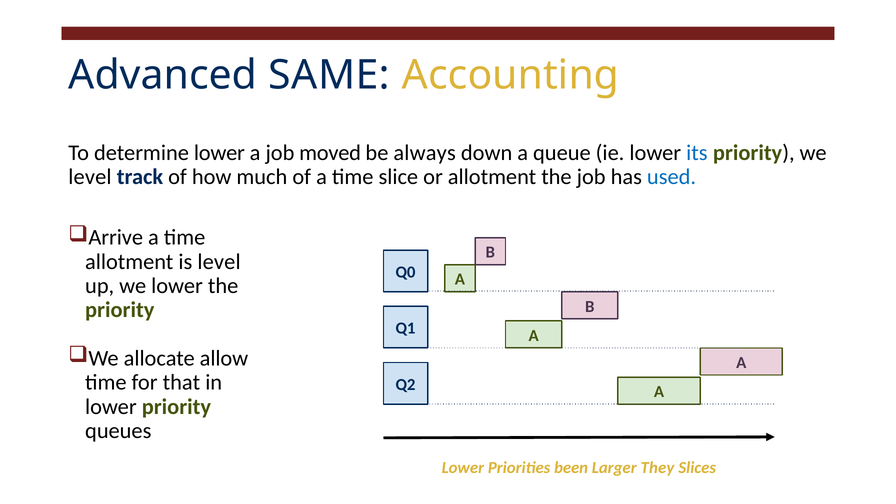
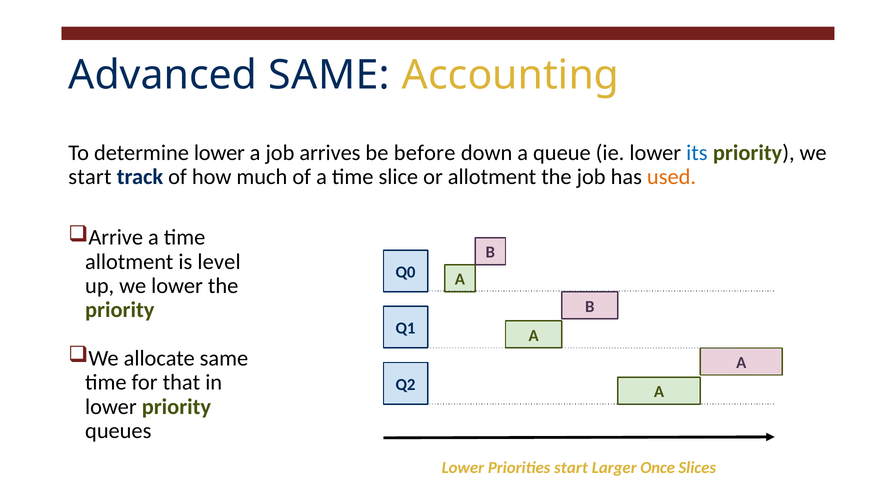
moved: moved -> arrives (330, 153)
always: always -> before (425, 153)
level: level -> start (90, 177)
used colour: blue -> orange (672, 177)
allocate allow: allow -> same (224, 358)
Priorities been: been -> start (571, 467)
They: They -> Once (658, 467)
